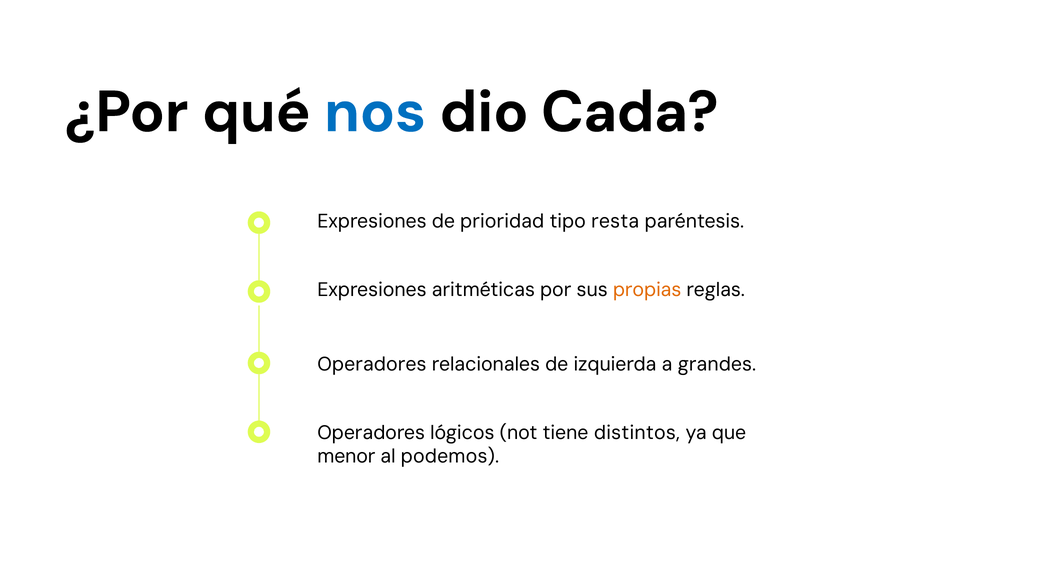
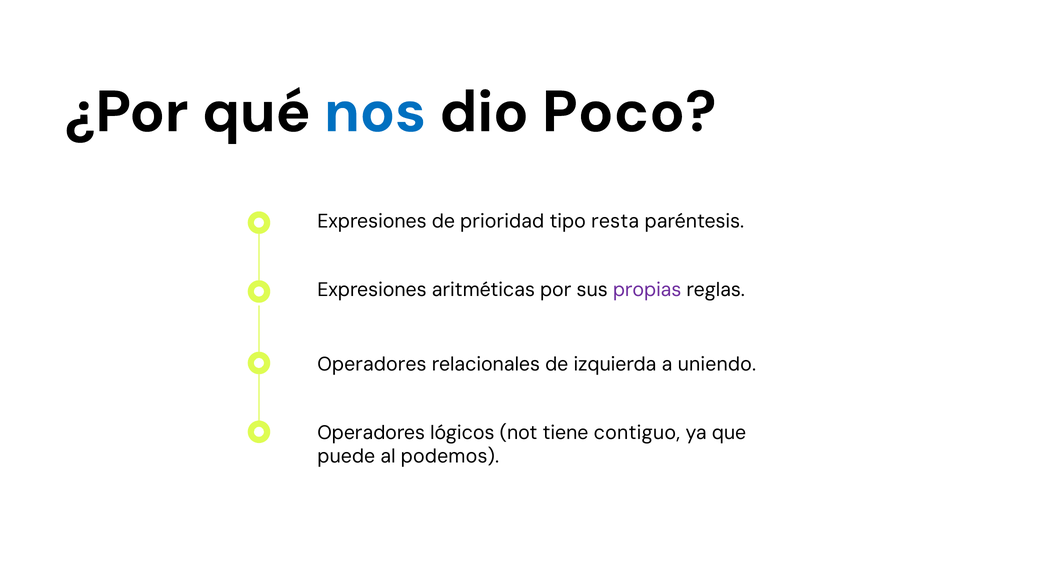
Cada: Cada -> Poco (629, 112)
propias colour: orange -> purple (647, 290)
grandes: grandes -> uniendo (717, 364)
distintos: distintos -> contiguo (637, 433)
menor: menor -> puede (346, 456)
